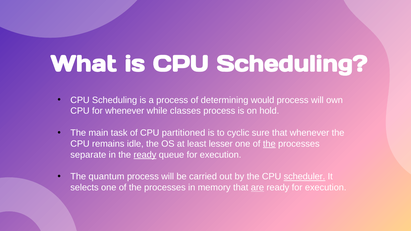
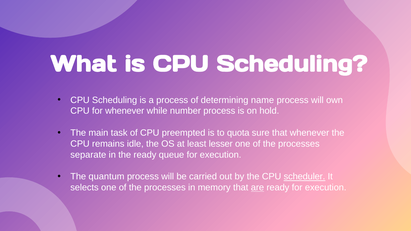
would: would -> name (262, 100)
classes: classes -> number (185, 111)
partitioned: partitioned -> preempted (184, 133)
cyclic: cyclic -> quota (238, 133)
the underline: present -> none (269, 144)
ready underline: present -> none (145, 155)
